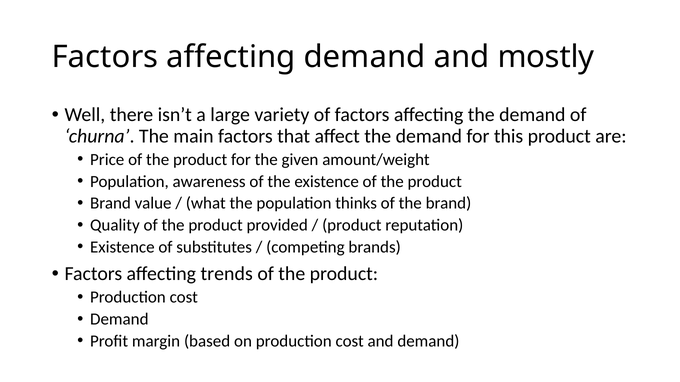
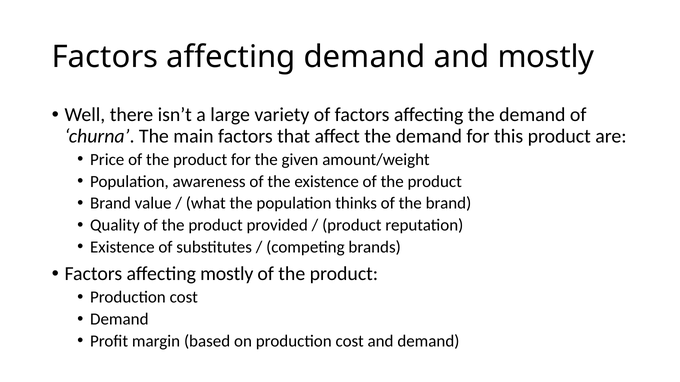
affecting trends: trends -> mostly (227, 274)
